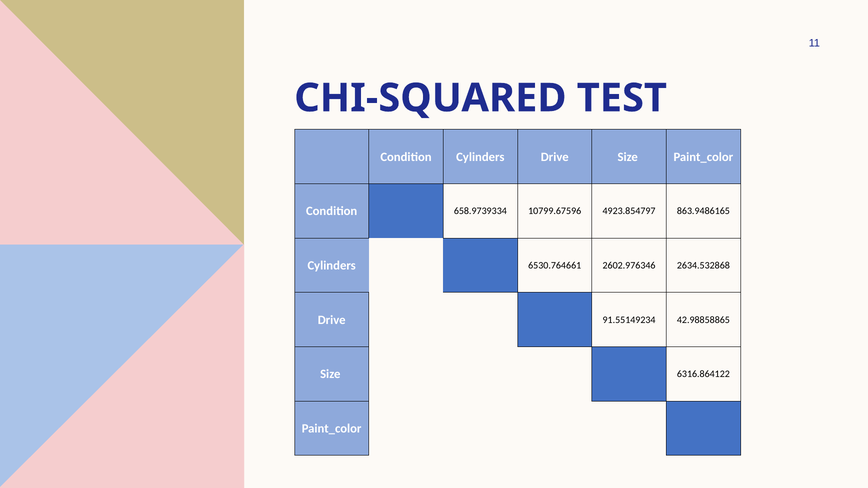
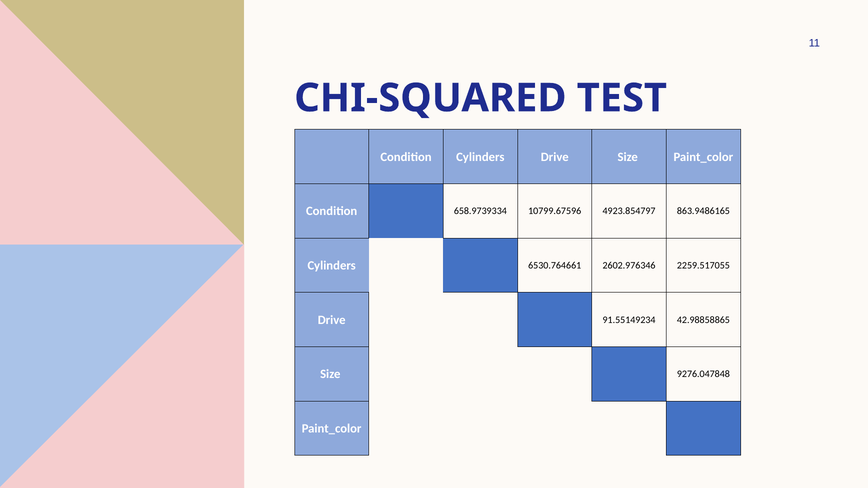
2634.532868: 2634.532868 -> 2259.517055 (703, 266)
6316.864122: 6316.864122 -> 9276.047848 (703, 374)
